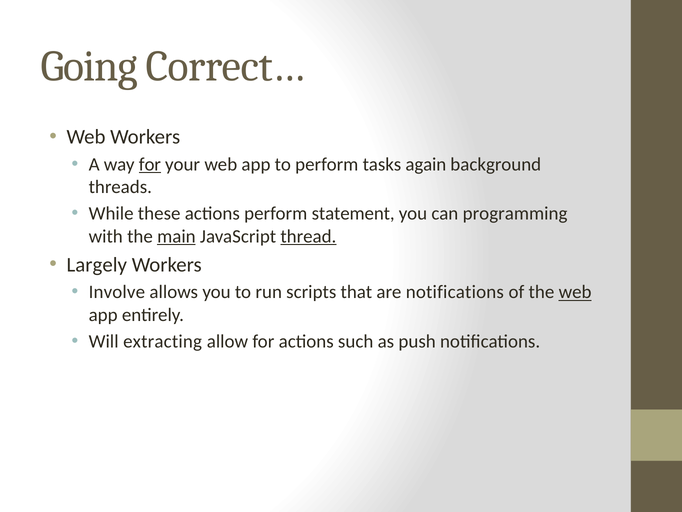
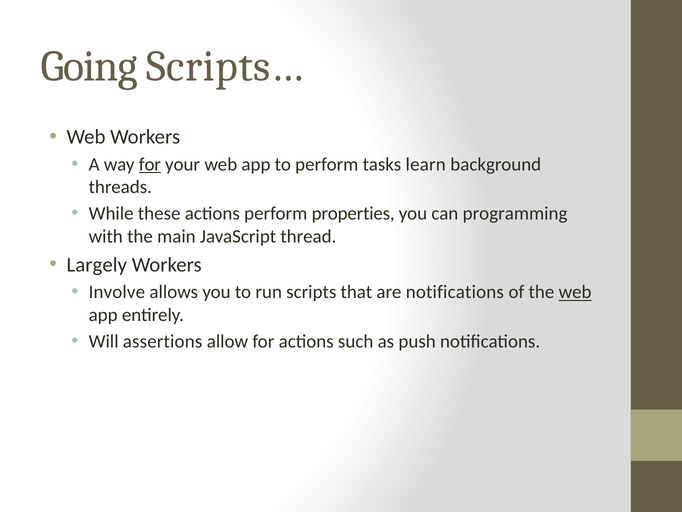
Correct…: Correct… -> Scripts… (225, 66)
again: again -> learn (426, 164)
statement: statement -> properties (353, 214)
main underline: present -> none (176, 236)
thread underline: present -> none (308, 236)
extracting: extracting -> assertions (163, 341)
